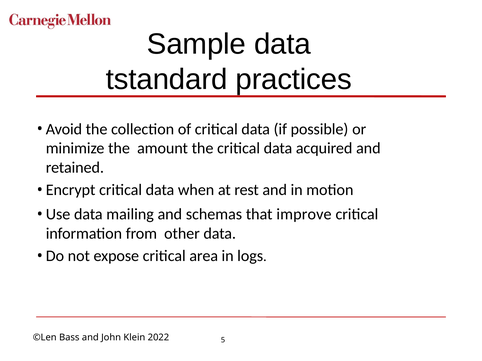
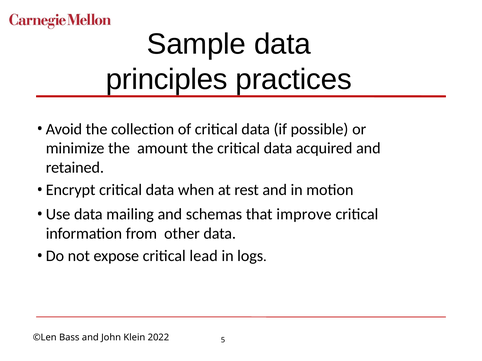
tstandard: tstandard -> principles (167, 79)
area: area -> lead (204, 256)
